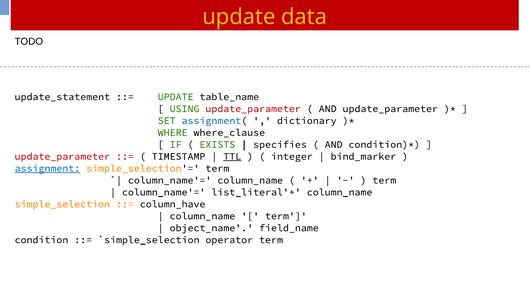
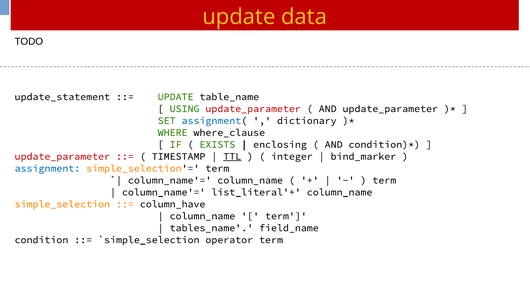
specifies: specifies -> enclosing (280, 145)
assignment underline: present -> none (47, 168)
object_name: object_name -> tables_name (211, 228)
